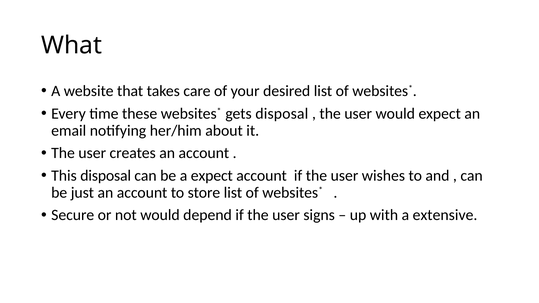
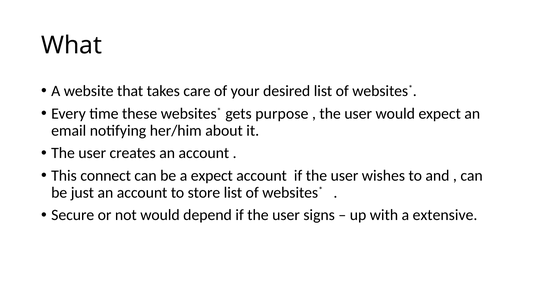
gets disposal: disposal -> purpose (282, 114)
This disposal: disposal -> connect (106, 176)
